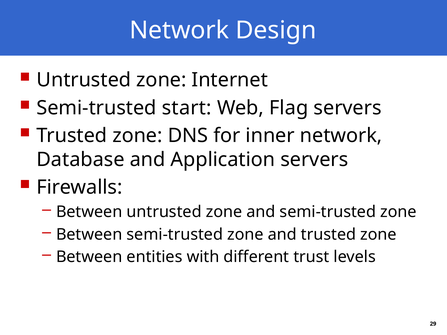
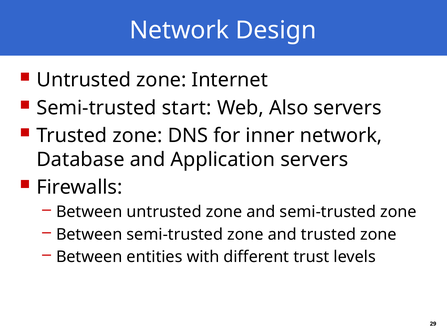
Flag: Flag -> Also (289, 108)
